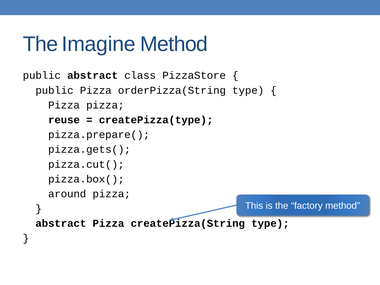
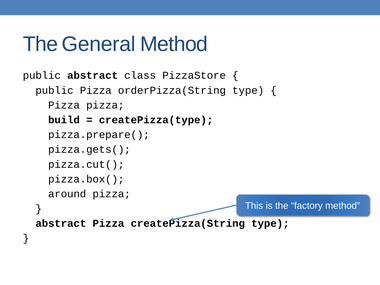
Imagine: Imagine -> General (99, 44)
reuse: reuse -> build (64, 120)
